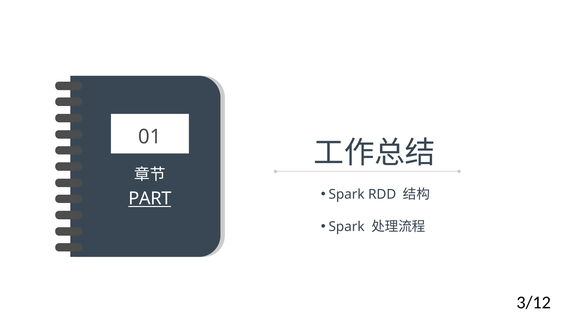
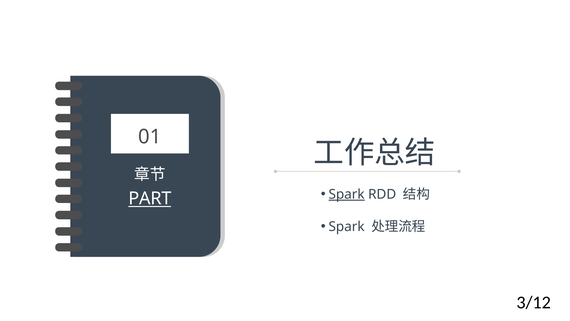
Spark underline: none -> present (347, 194)
